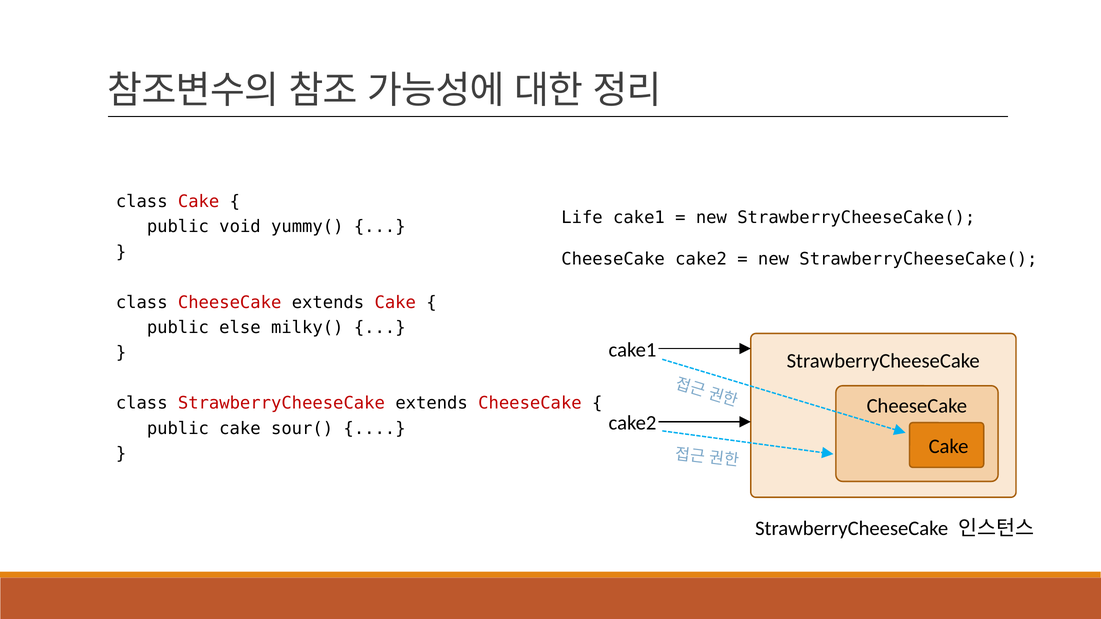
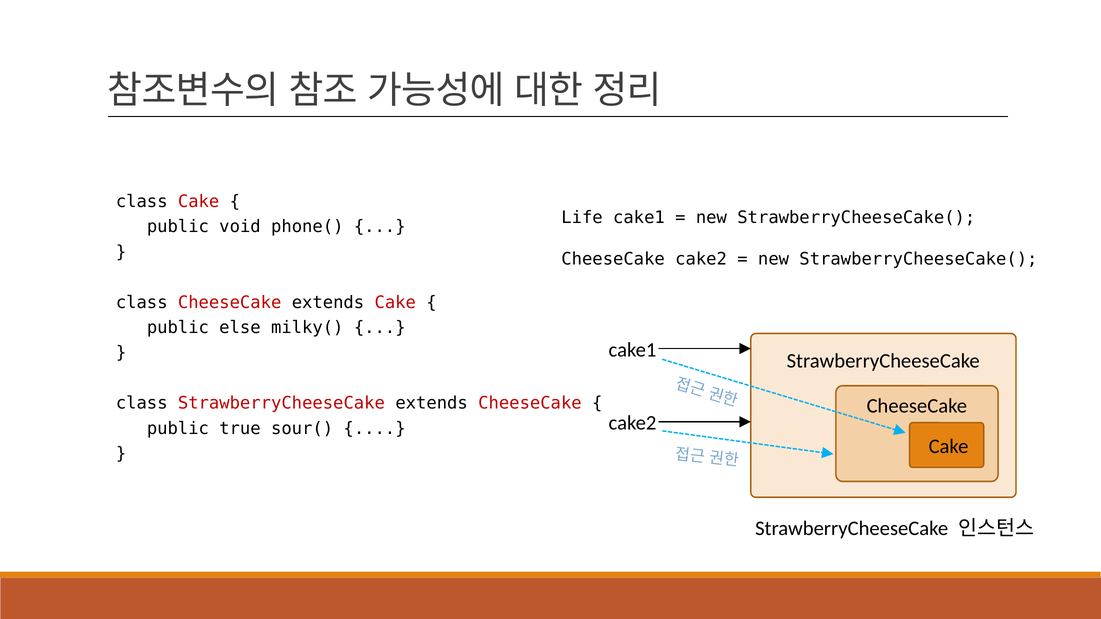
yummy(: yummy( -> phone( (307, 227)
public cake: cake -> true (240, 429)
